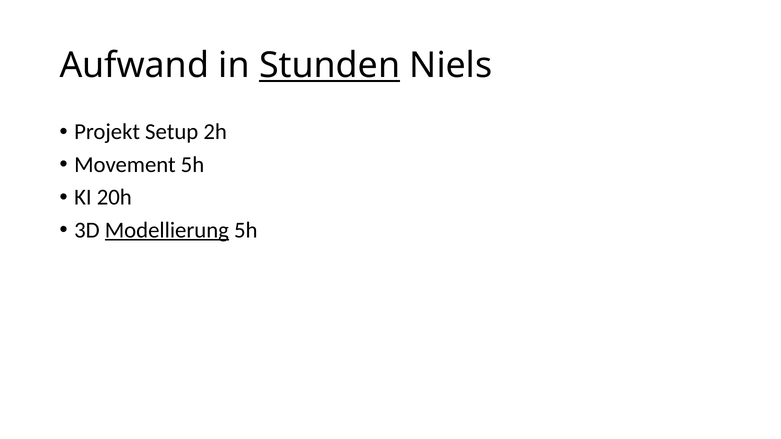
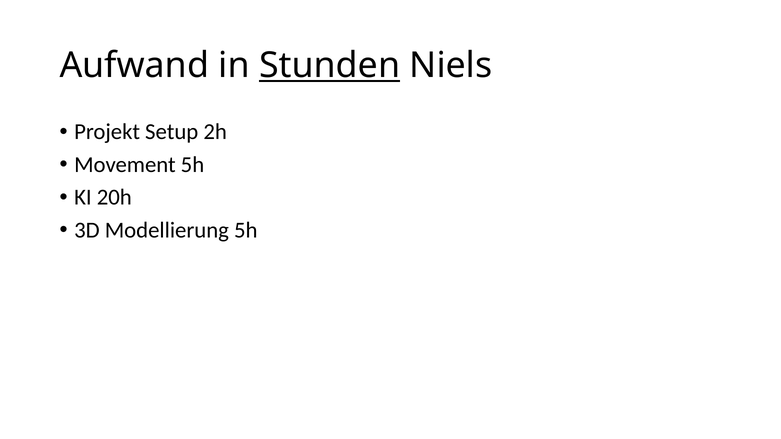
Modellierung underline: present -> none (167, 230)
